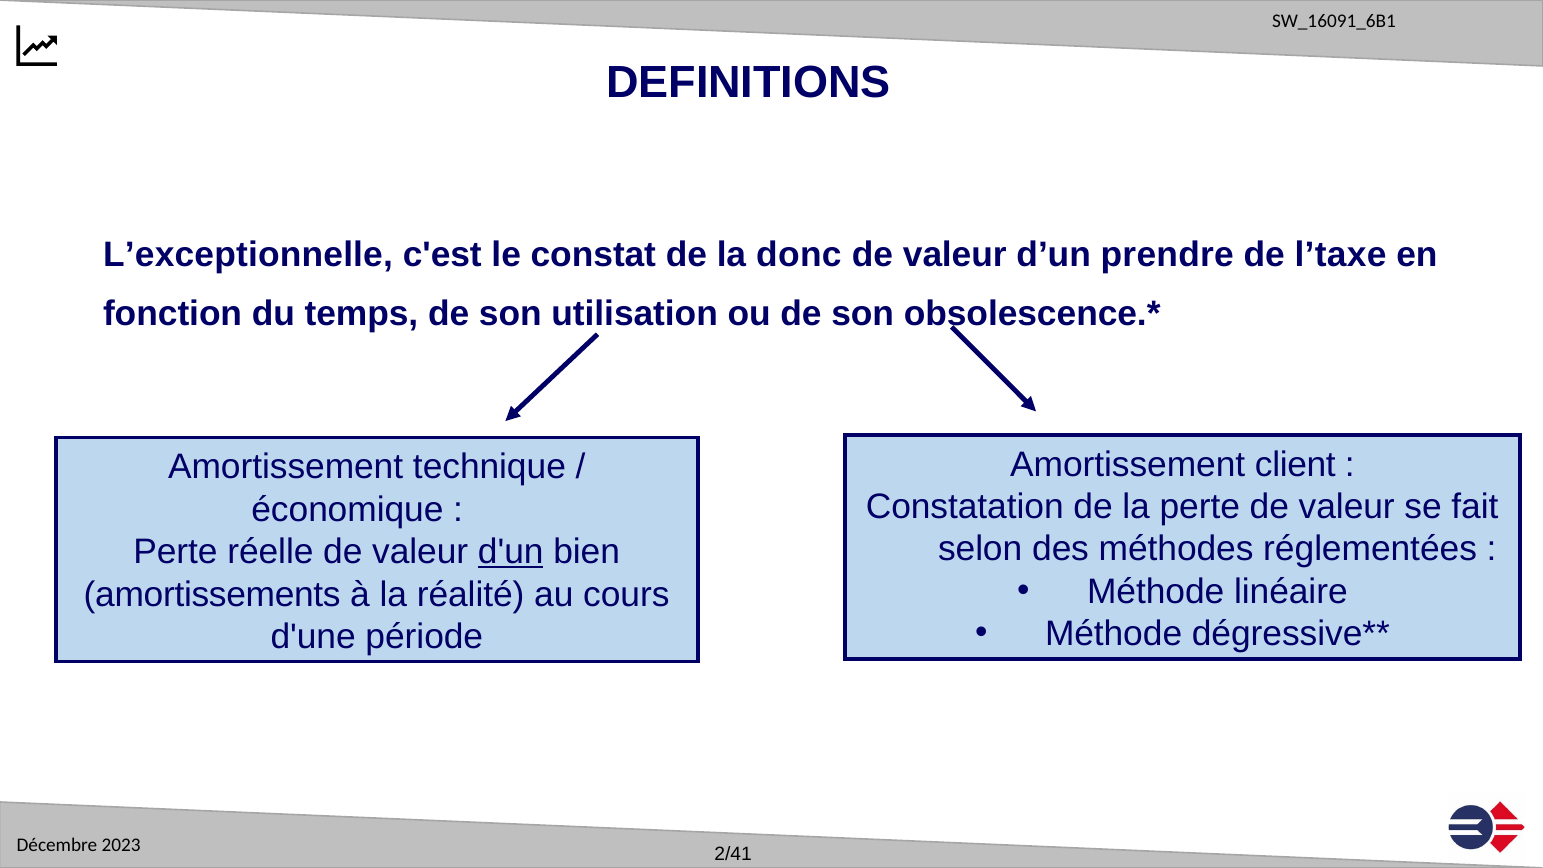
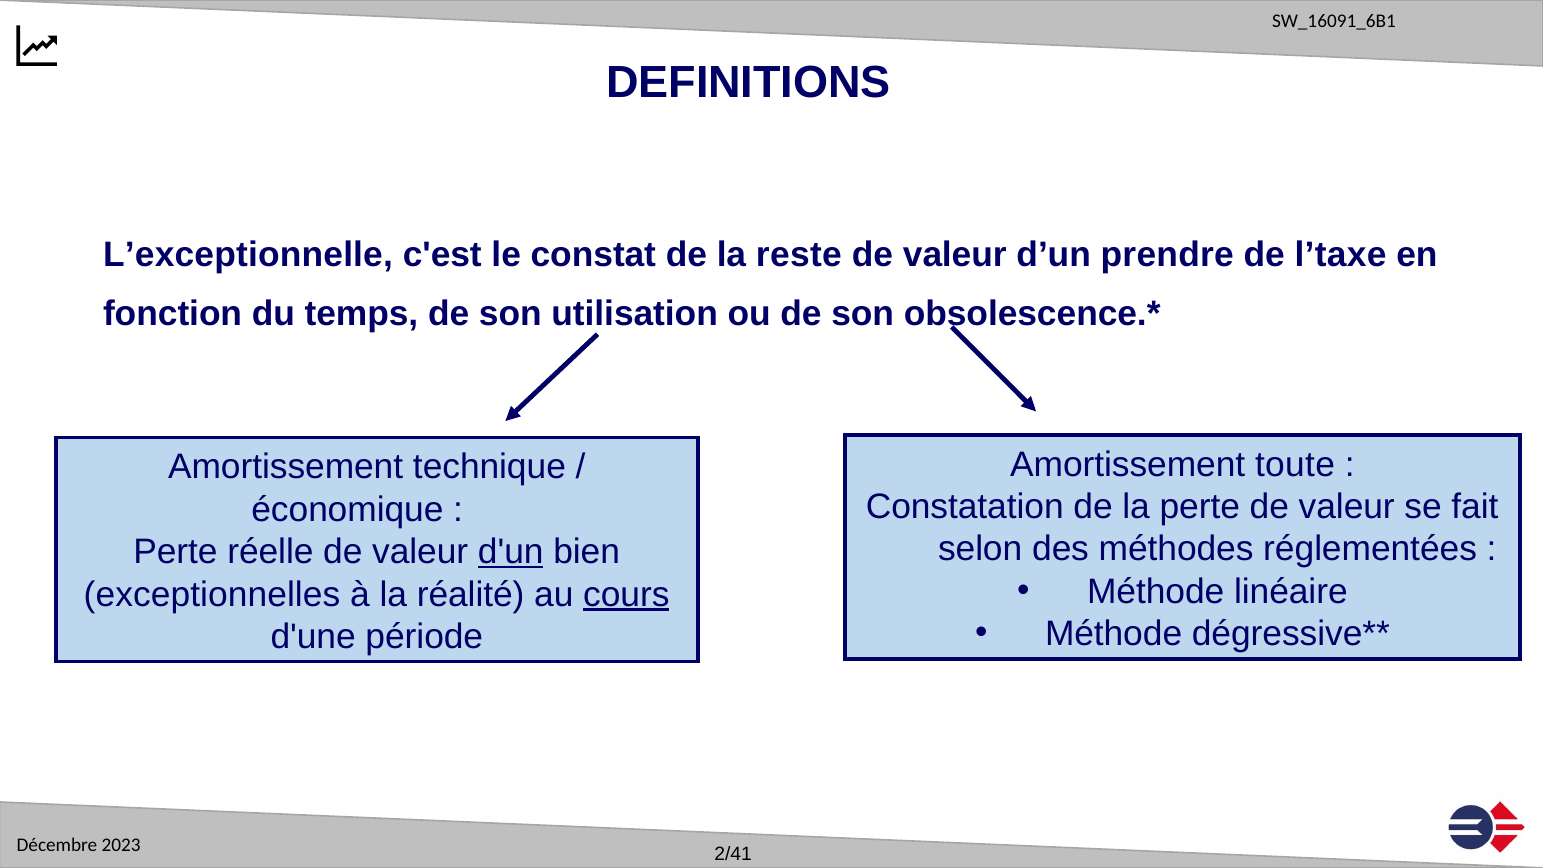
donc: donc -> reste (799, 254)
client: client -> toute (1295, 464)
amortissements: amortissements -> exceptionnelles (212, 594)
cours underline: none -> present (626, 594)
